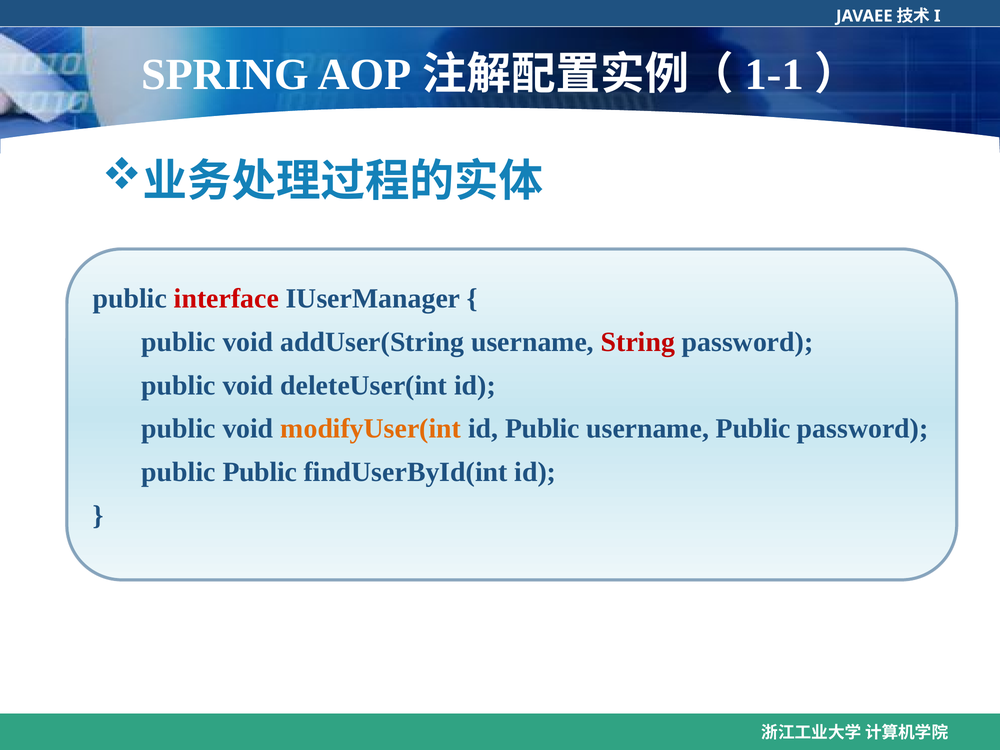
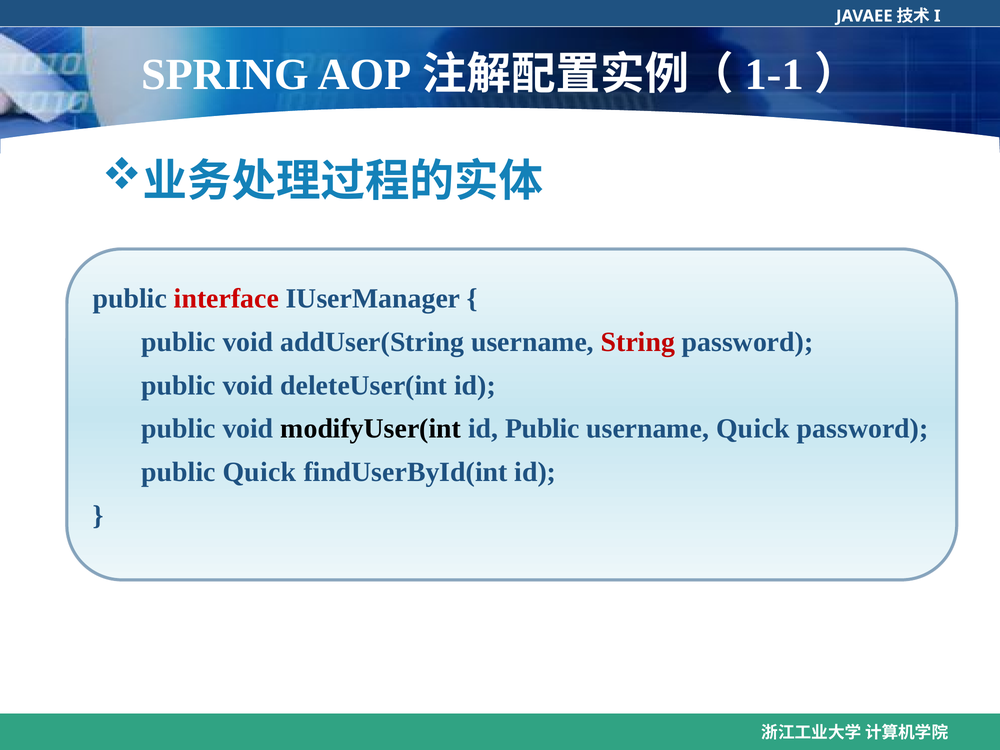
modifyUser(int colour: orange -> black (371, 429)
username Public: Public -> Quick (753, 429)
public Public: Public -> Quick (259, 472)
